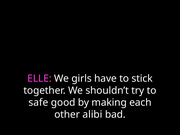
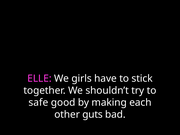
alibi: alibi -> guts (93, 115)
